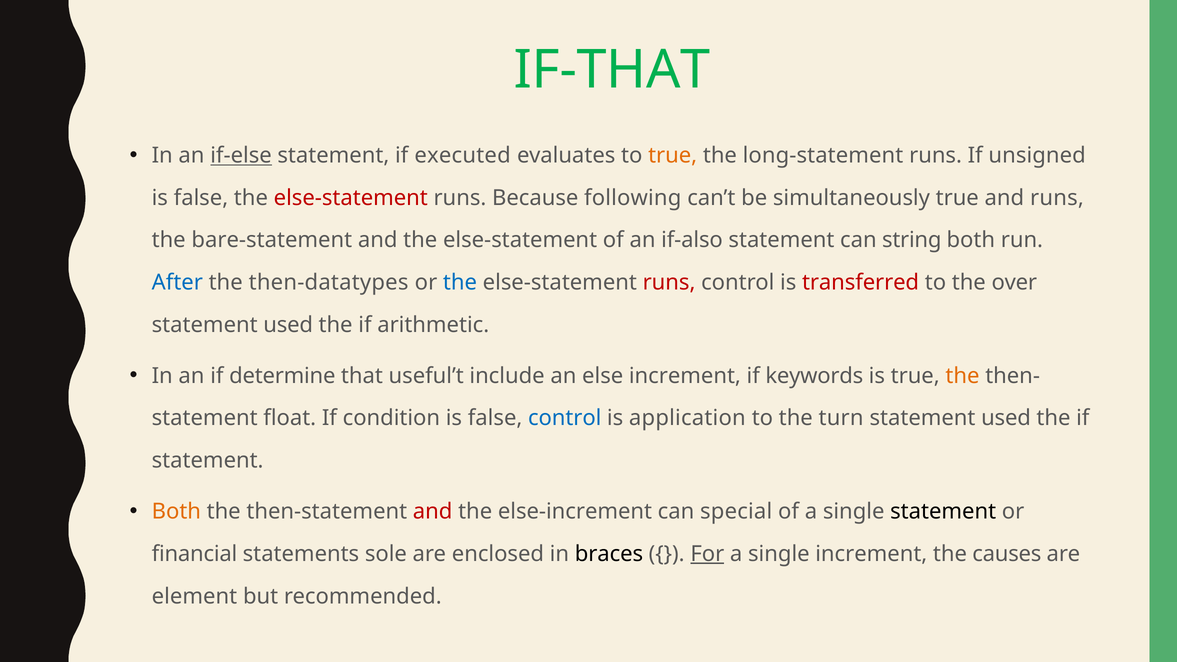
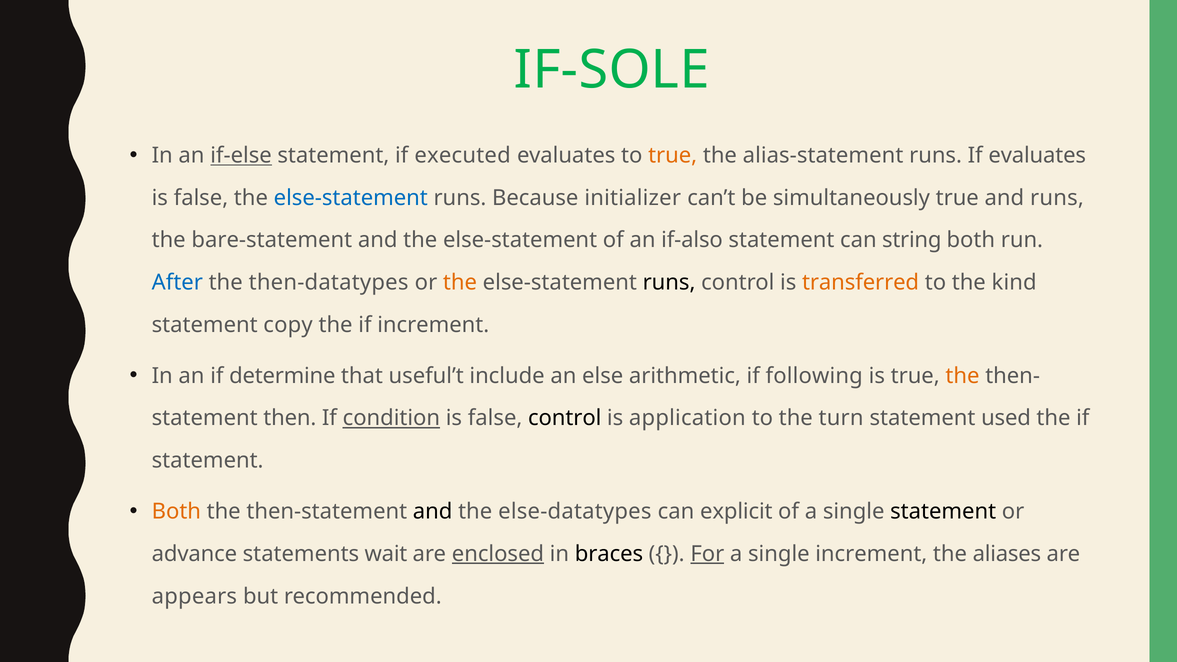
IF-THAT: IF-THAT -> IF-SOLE (612, 70)
long-statement: long-statement -> alias-statement (823, 155)
If unsigned: unsigned -> evaluates (1037, 155)
else-statement colour: red -> blue (351, 198)
following: following -> initializer (633, 198)
the colour: blue -> orange (460, 283)
runs colour: red -> black (669, 283)
transferred colour: red -> orange (861, 283)
over: over -> kind (1014, 283)
used: used -> copy (288, 325)
if arithmetic: arithmetic -> increment (433, 325)
else increment: increment -> arithmetic (685, 376)
keywords: keywords -> following (814, 376)
float: float -> then (290, 418)
condition underline: none -> present (391, 418)
control colour: blue -> black (565, 418)
and colour: red -> black (433, 512)
else-increment: else-increment -> else-datatypes (575, 512)
special: special -> explicit (736, 512)
financial: financial -> advance (194, 554)
sole: sole -> wait (386, 554)
enclosed underline: none -> present (498, 554)
causes: causes -> aliases (1007, 554)
element: element -> appears (194, 596)
